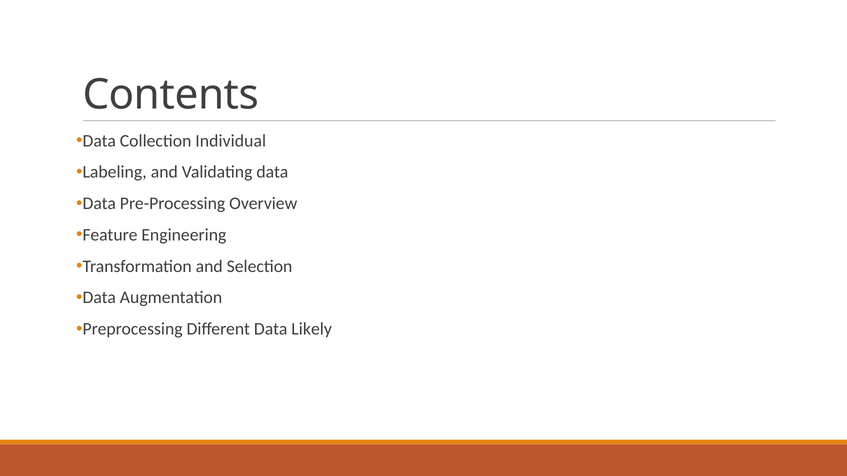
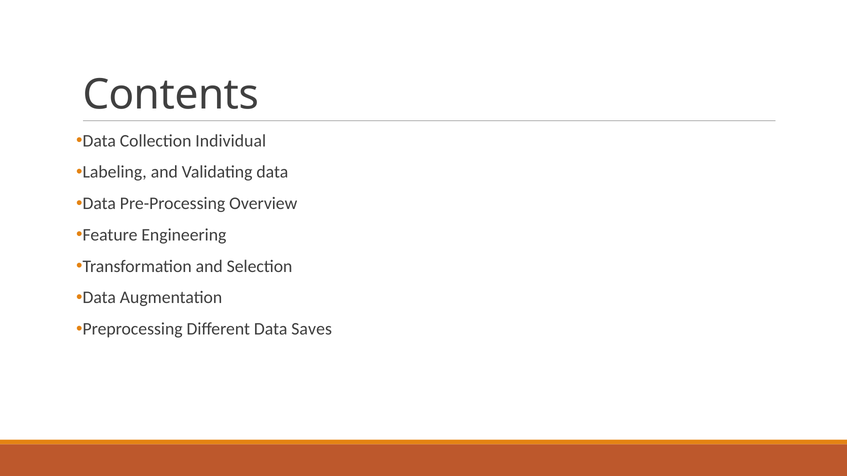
Likely: Likely -> Saves (312, 329)
